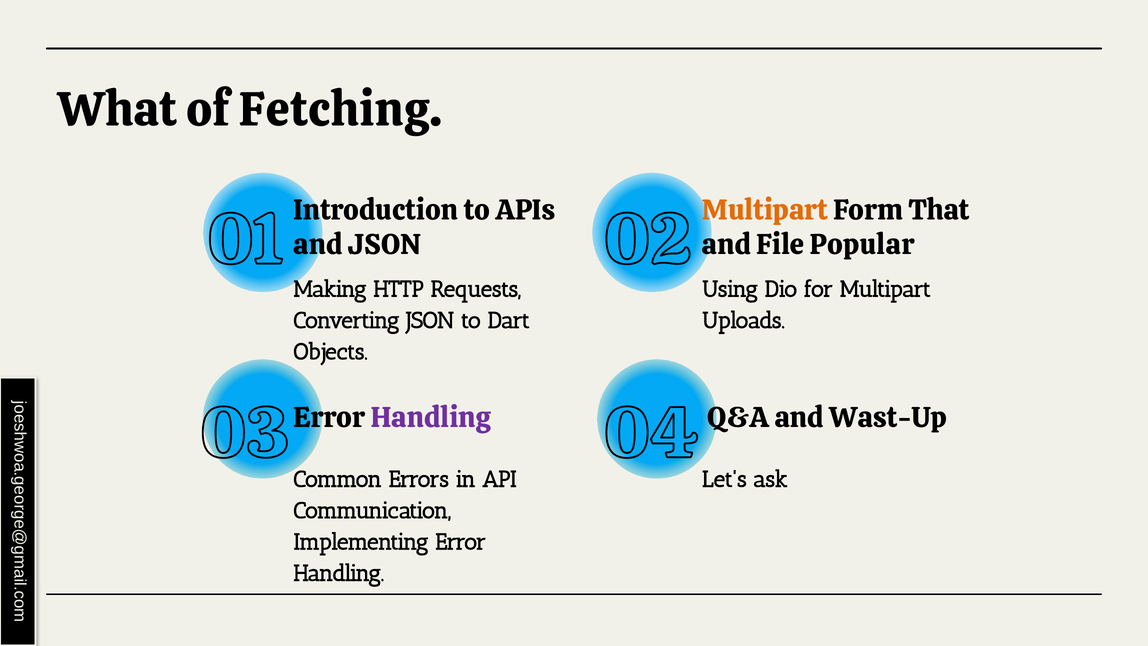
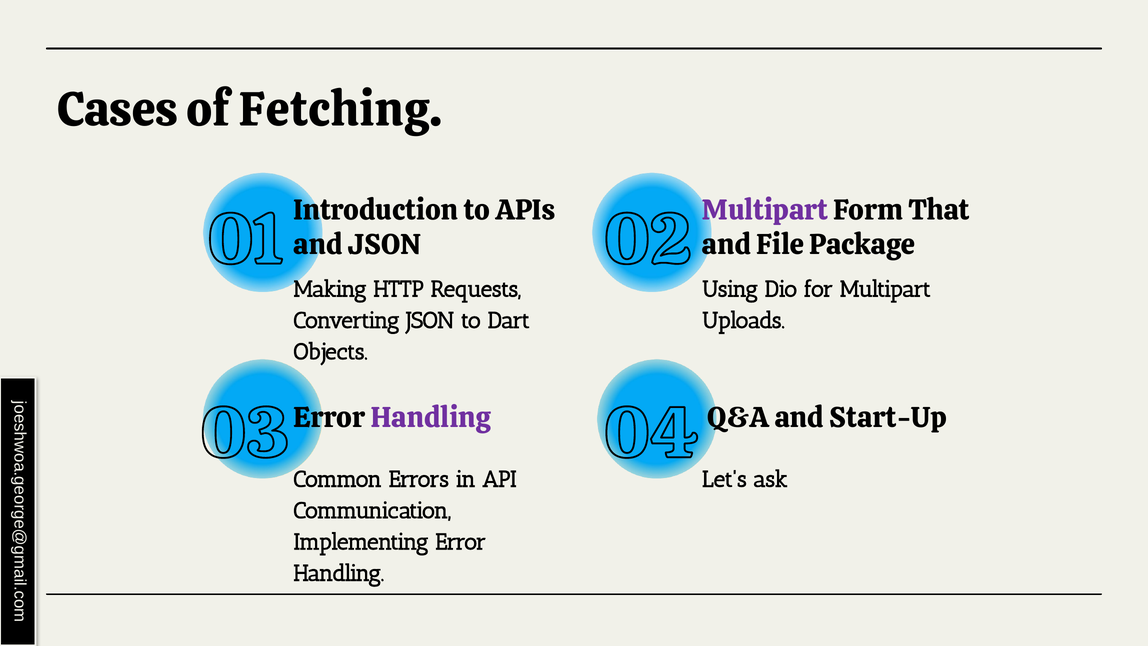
What: What -> Cases (118, 110)
Multipart colour: orange -> purple (765, 210)
Popular: Popular -> Package (862, 245)
Wast-Up: Wast-Up -> Start-Up (888, 418)
